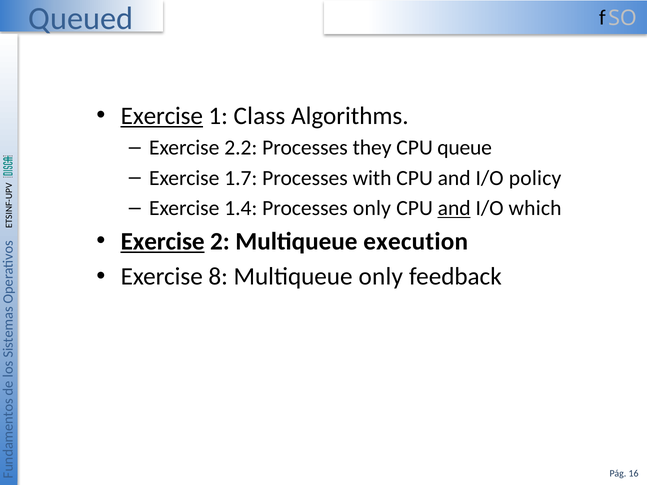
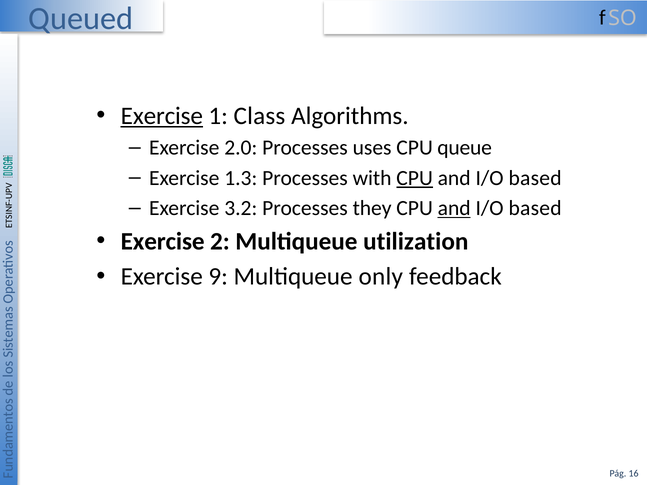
2.2: 2.2 -> 2.0 (241, 148)
they: they -> uses (372, 148)
1.7: 1.7 -> 1.3 (241, 178)
CPU underline: none -> present (415, 178)
policy: policy -> based (535, 178)
1.4: 1.4 -> 3.2 (241, 208)
Processes only: only -> they (372, 208)
which: which -> based (535, 208)
Exercise underline: present -> none (163, 242)
execution: execution -> utilization (416, 242)
8: 8 -> 9 (218, 277)
